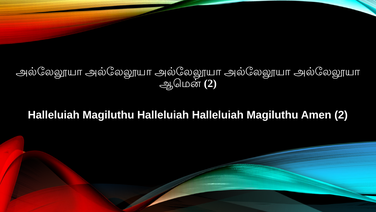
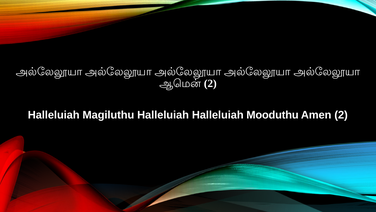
Halleluiah Halleluiah Magiluthu: Magiluthu -> Mooduthu (273, 115)
